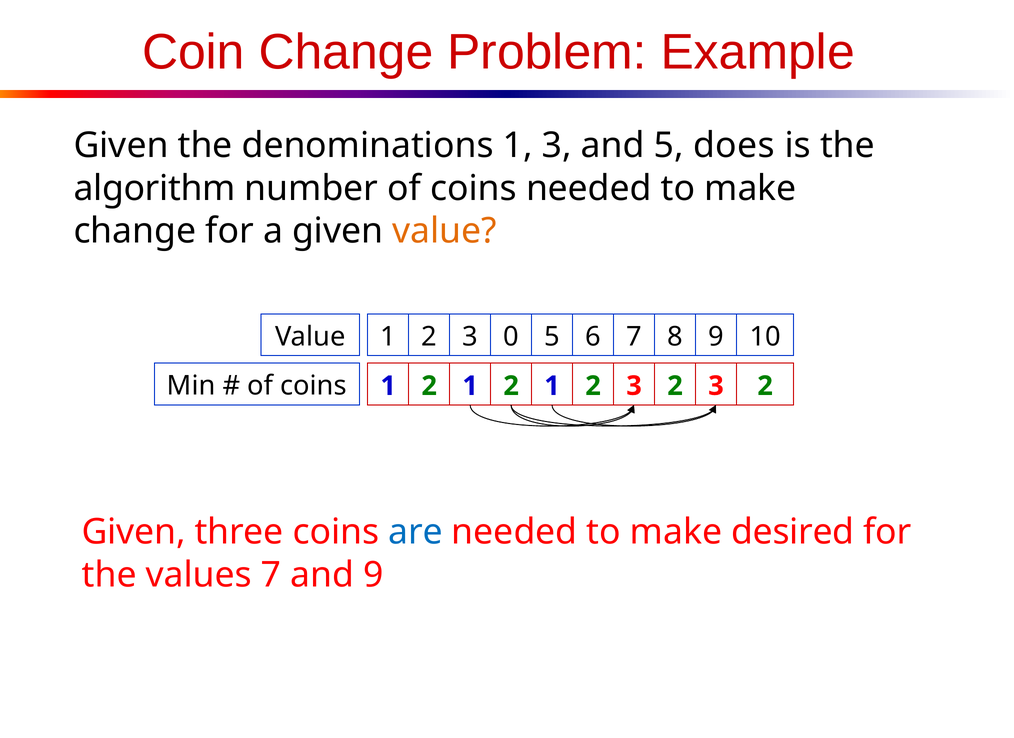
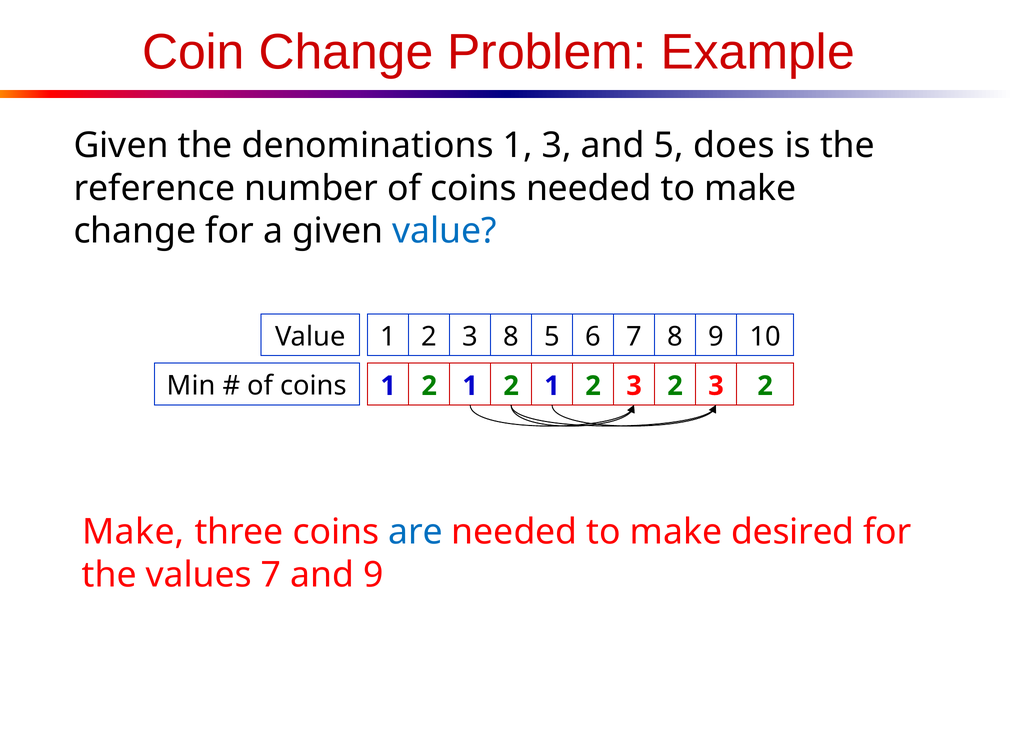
algorithm: algorithm -> reference (154, 188)
value colour: orange -> blue (445, 231)
3 0: 0 -> 8 (511, 336)
Given: Given -> Make (133, 532)
